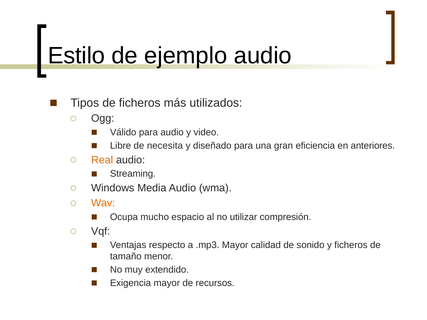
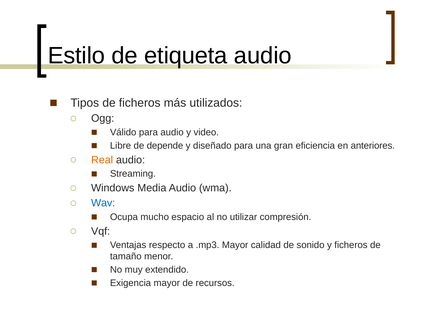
ejemplo: ejemplo -> etiqueta (186, 56)
necesita: necesita -> depende (165, 146)
Wav colour: orange -> blue (103, 203)
